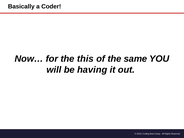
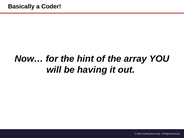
this: this -> hint (85, 59)
same: same -> array (135, 59)
